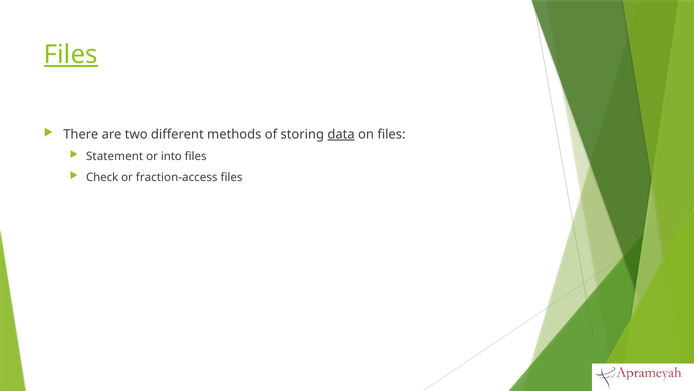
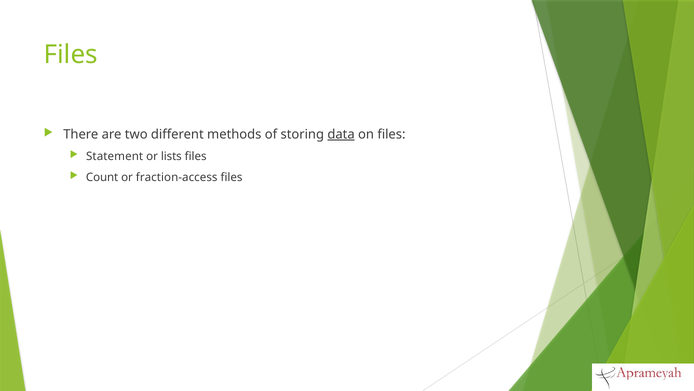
Files underline: present -> none (71, 55)
into: into -> lists (171, 156)
Check: Check -> Count (102, 177)
